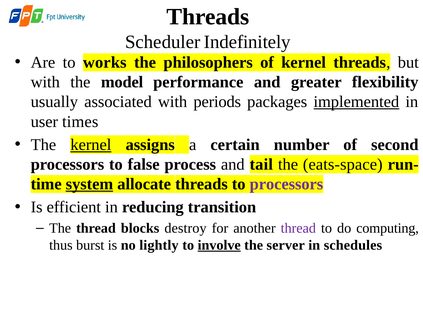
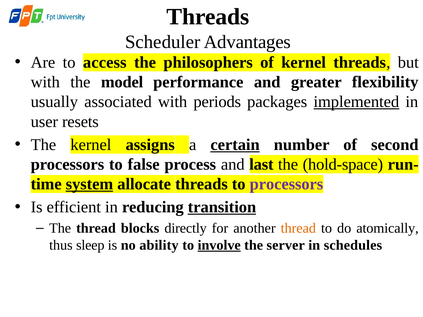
Indefinitely: Indefinitely -> Advantages (247, 42)
works: works -> access (105, 62)
times: times -> resets (80, 122)
kernel underline: present -> none (91, 145)
certain underline: none -> present (235, 145)
tail: tail -> last (261, 165)
eats-space: eats-space -> hold-space (343, 165)
transition underline: none -> present (222, 207)
destroy: destroy -> directly (186, 228)
thread colour: purple -> orange (298, 228)
computing: computing -> atomically (388, 228)
burst: burst -> sleep (90, 245)
lightly: lightly -> ability (159, 245)
